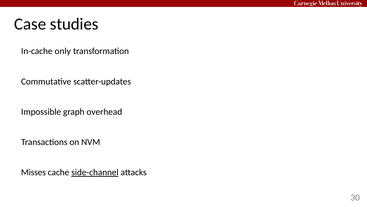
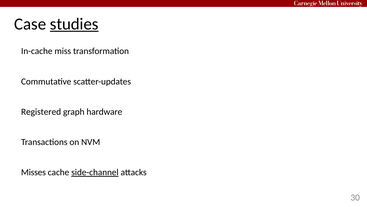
studies underline: none -> present (74, 24)
only: only -> miss (63, 51)
Impossible: Impossible -> Registered (41, 111)
overhead: overhead -> hardware (104, 111)
